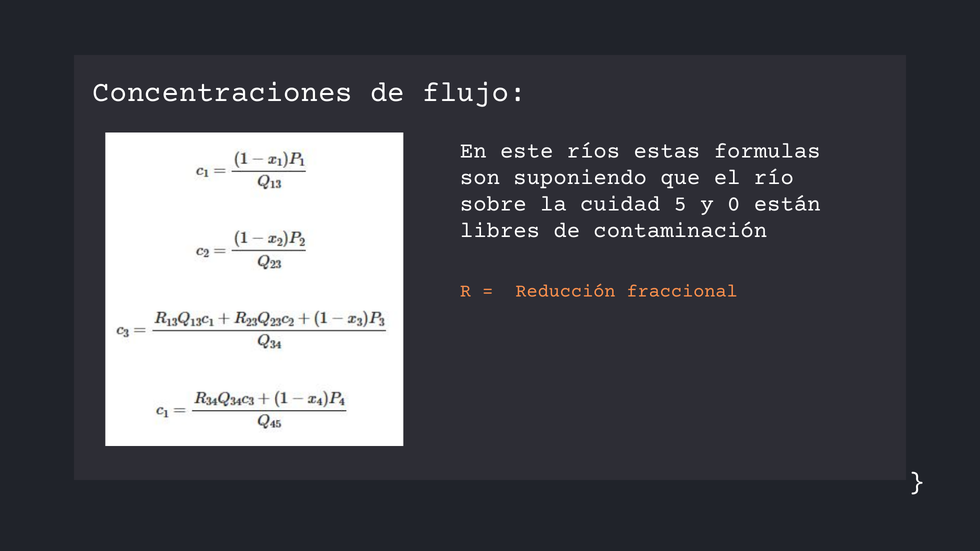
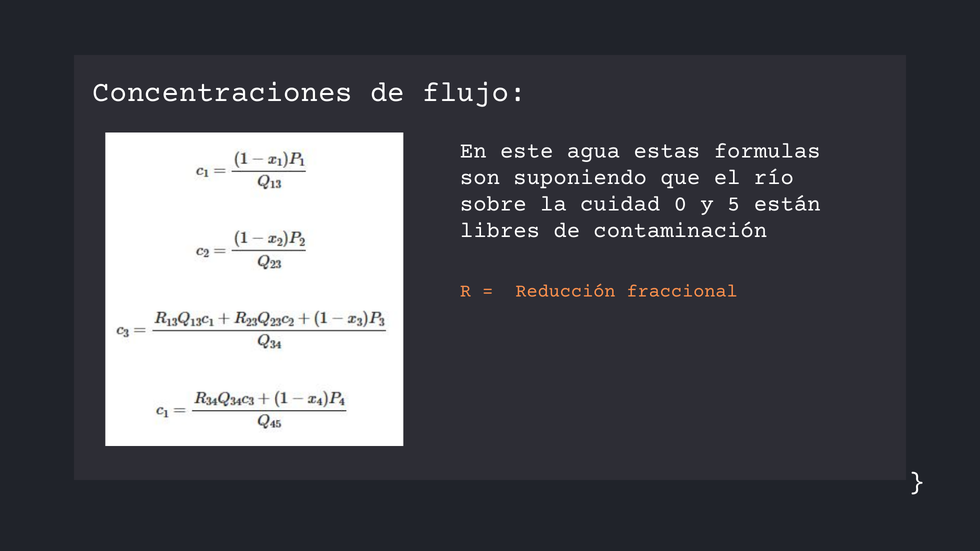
ríos: ríos -> agua (593, 150)
5: 5 -> 0 (680, 203)
0: 0 -> 5 (734, 203)
